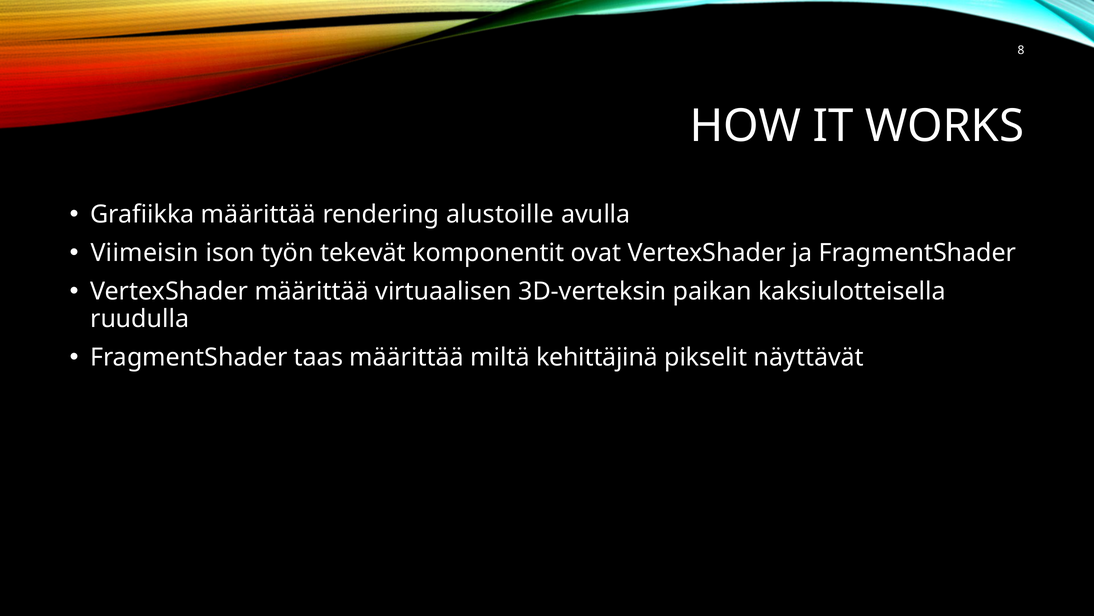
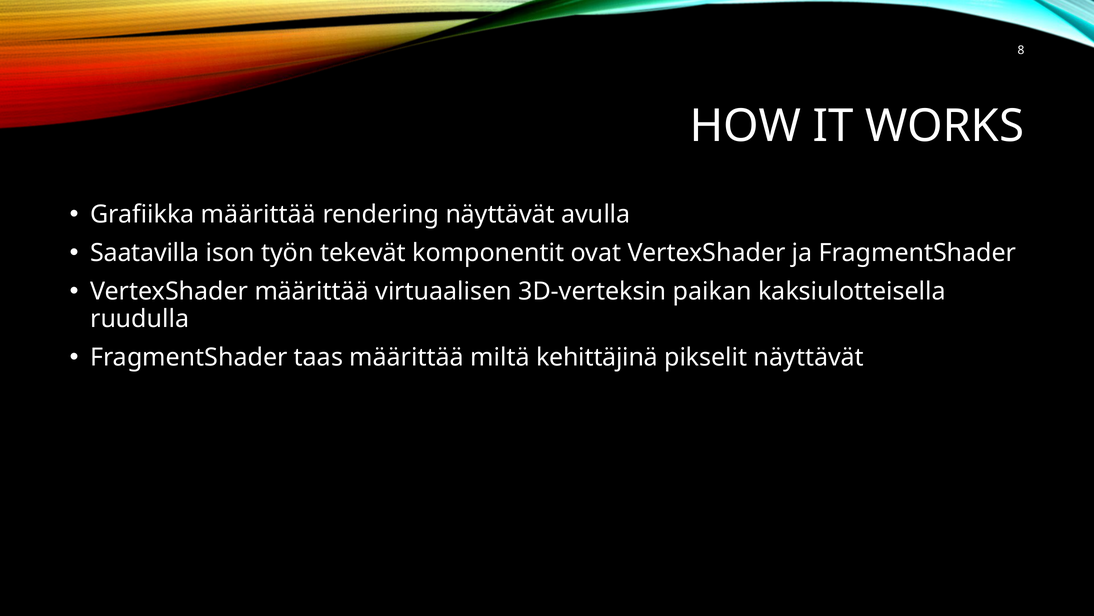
rendering alustoille: alustoille -> näyttävät (500, 214)
Viimeisin: Viimeisin -> Saatavilla (145, 253)
